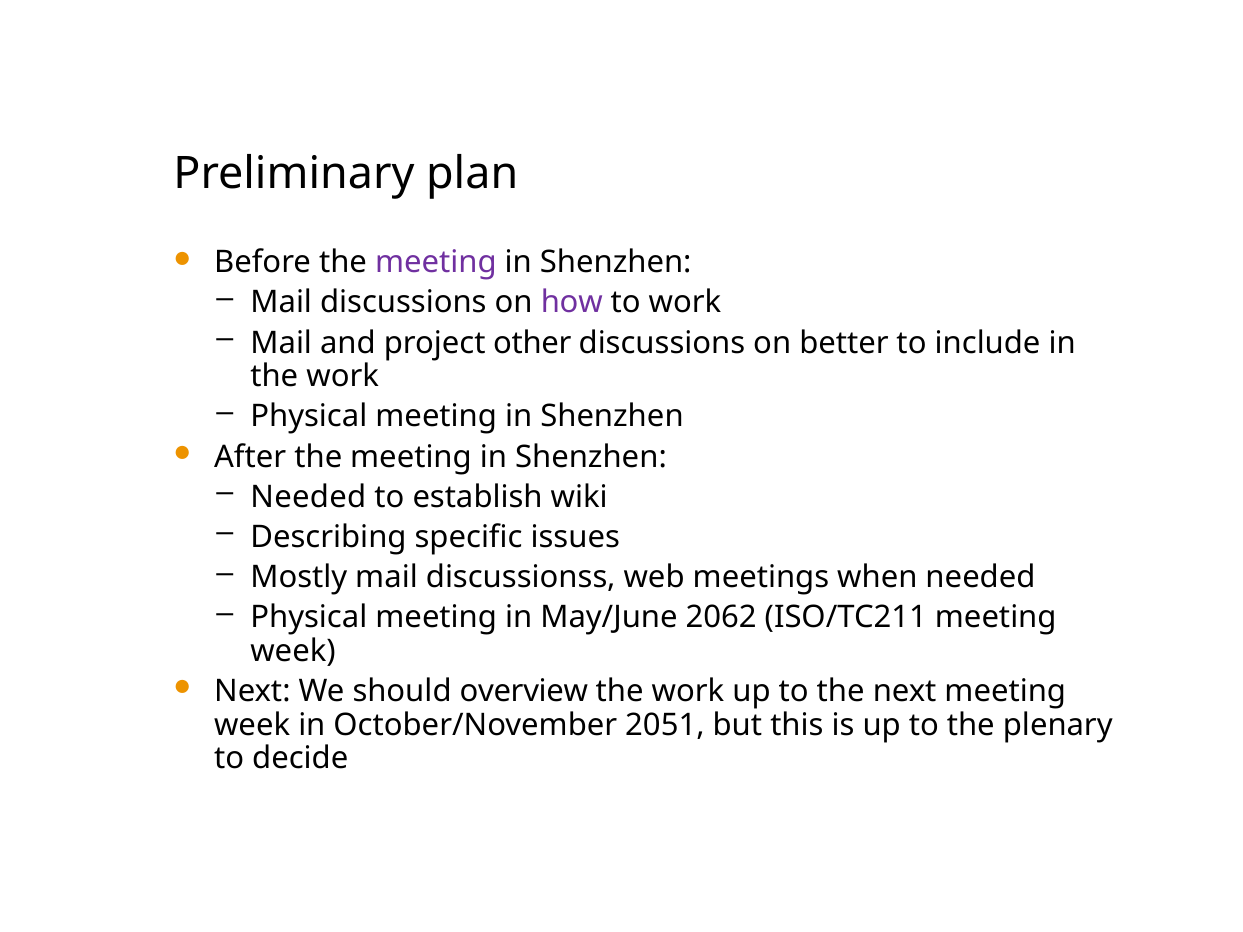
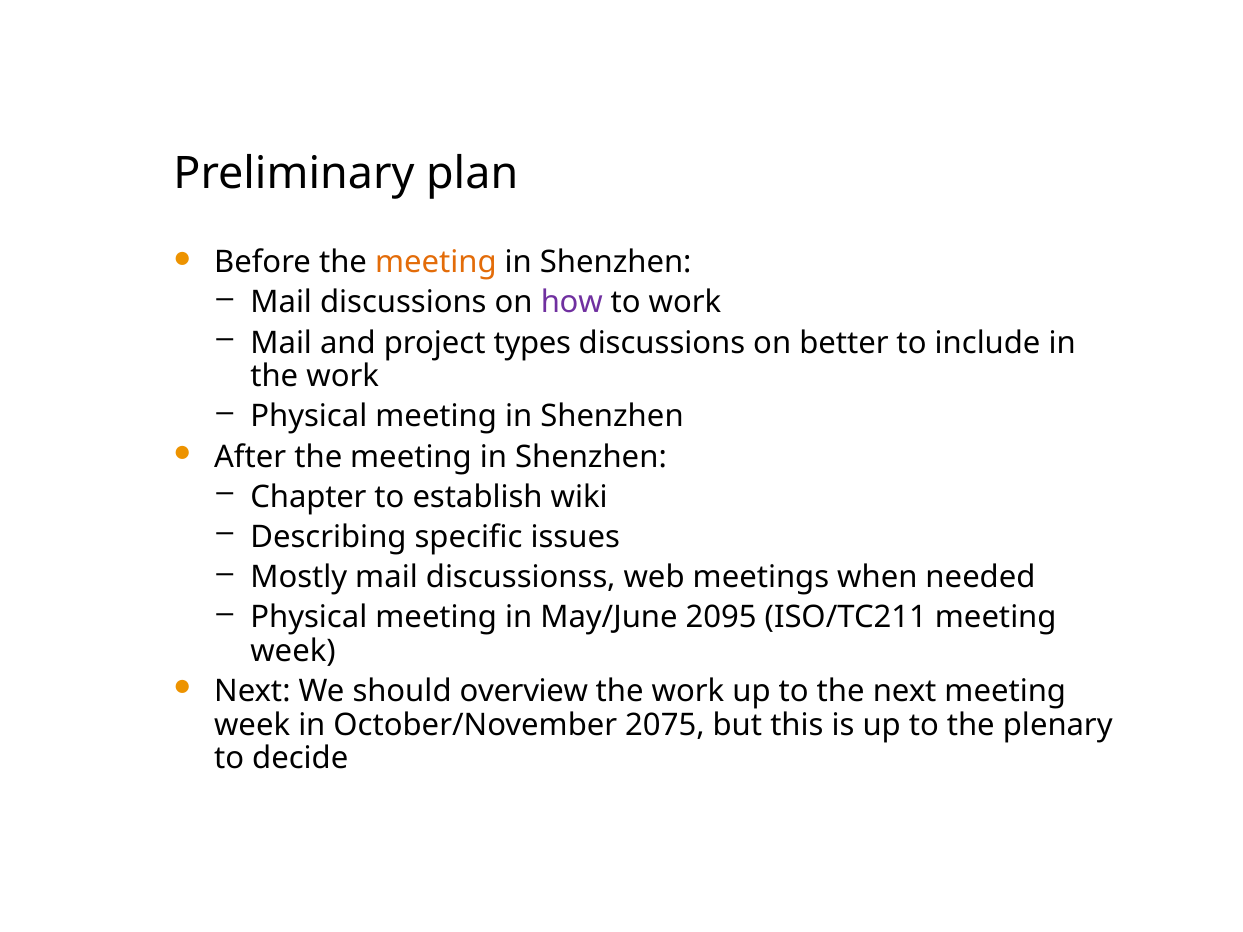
meeting colour: purple -> orange (436, 263)
other: other -> types (532, 343)
Needed: Needed -> Chapter (309, 497)
2062: 2062 -> 2095 (721, 618)
2051: 2051 -> 2075 (665, 725)
